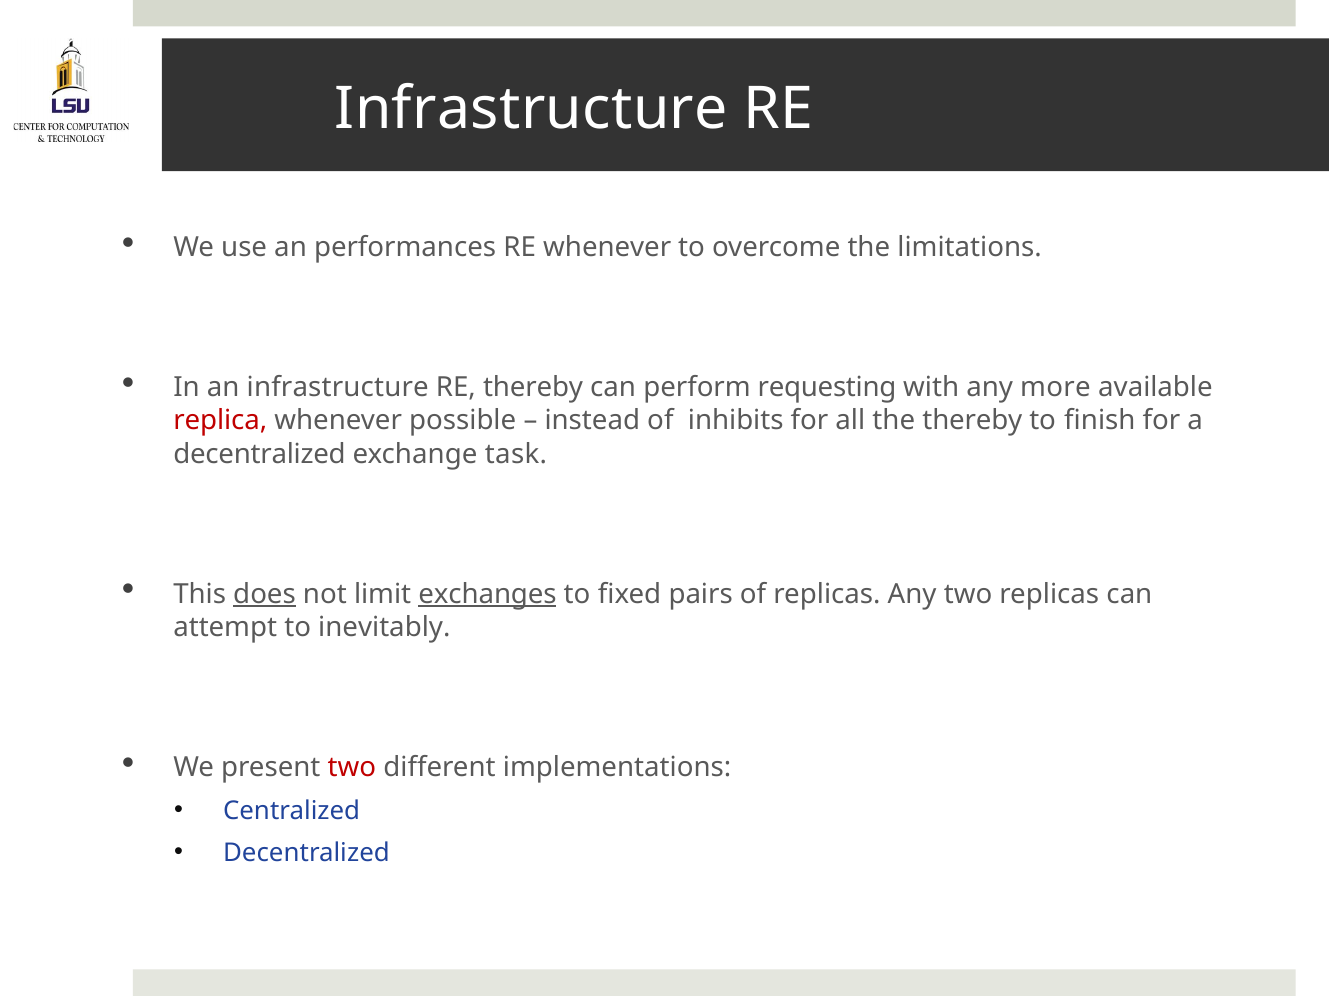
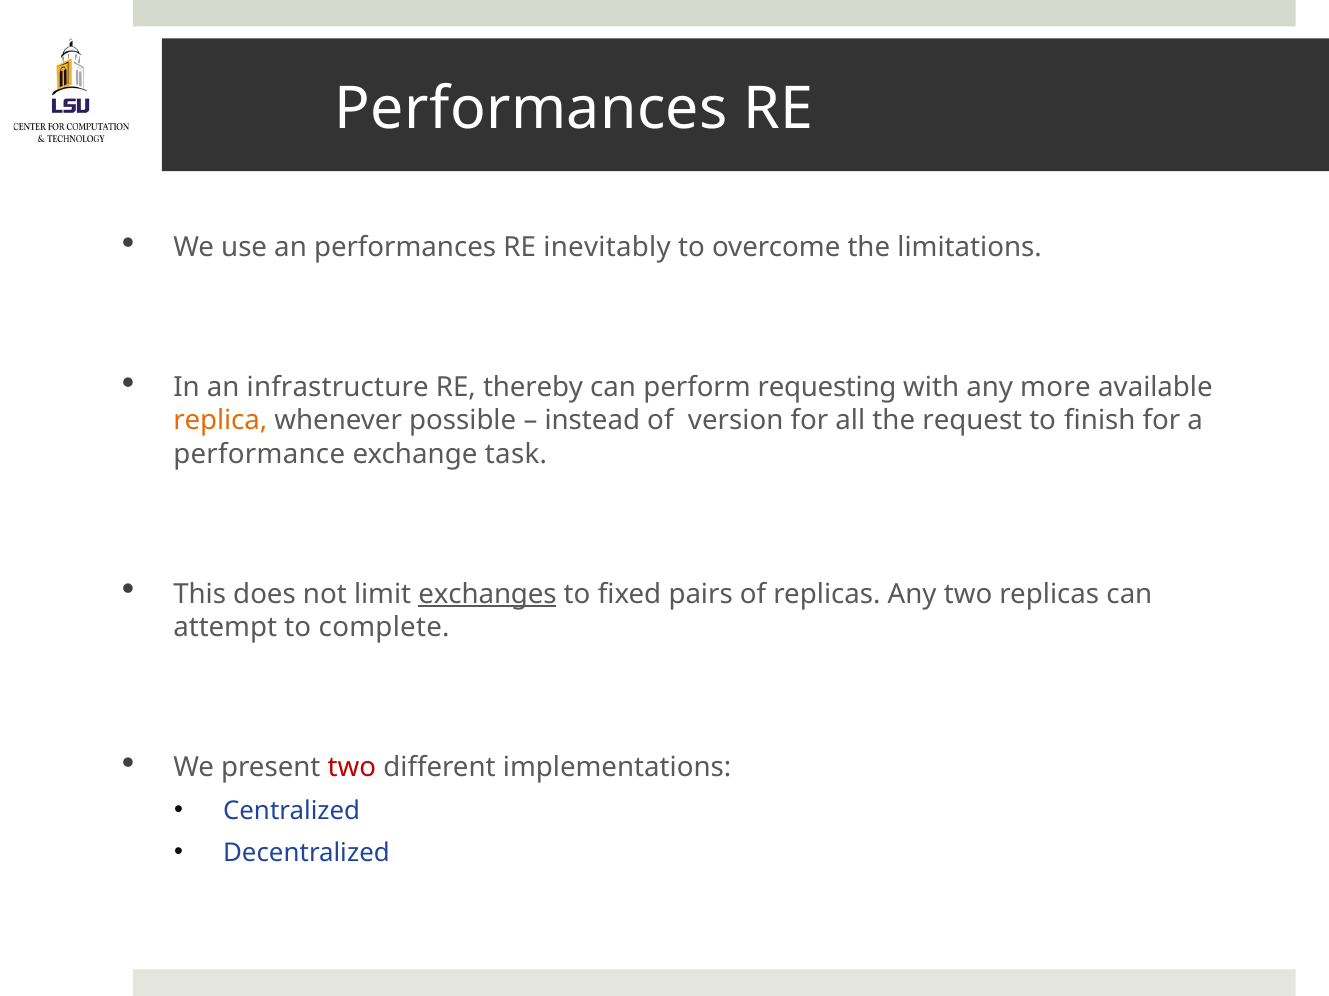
Infrastructure: Infrastructure -> Performances (531, 109)
RE whenever: whenever -> inevitably (607, 248)
replica colour: red -> orange (220, 421)
inhibits: inhibits -> version (736, 421)
the thereby: thereby -> request (972, 421)
decentralized: decentralized -> performance (259, 454)
does underline: present -> none (265, 595)
inevitably: inevitably -> complete (384, 628)
